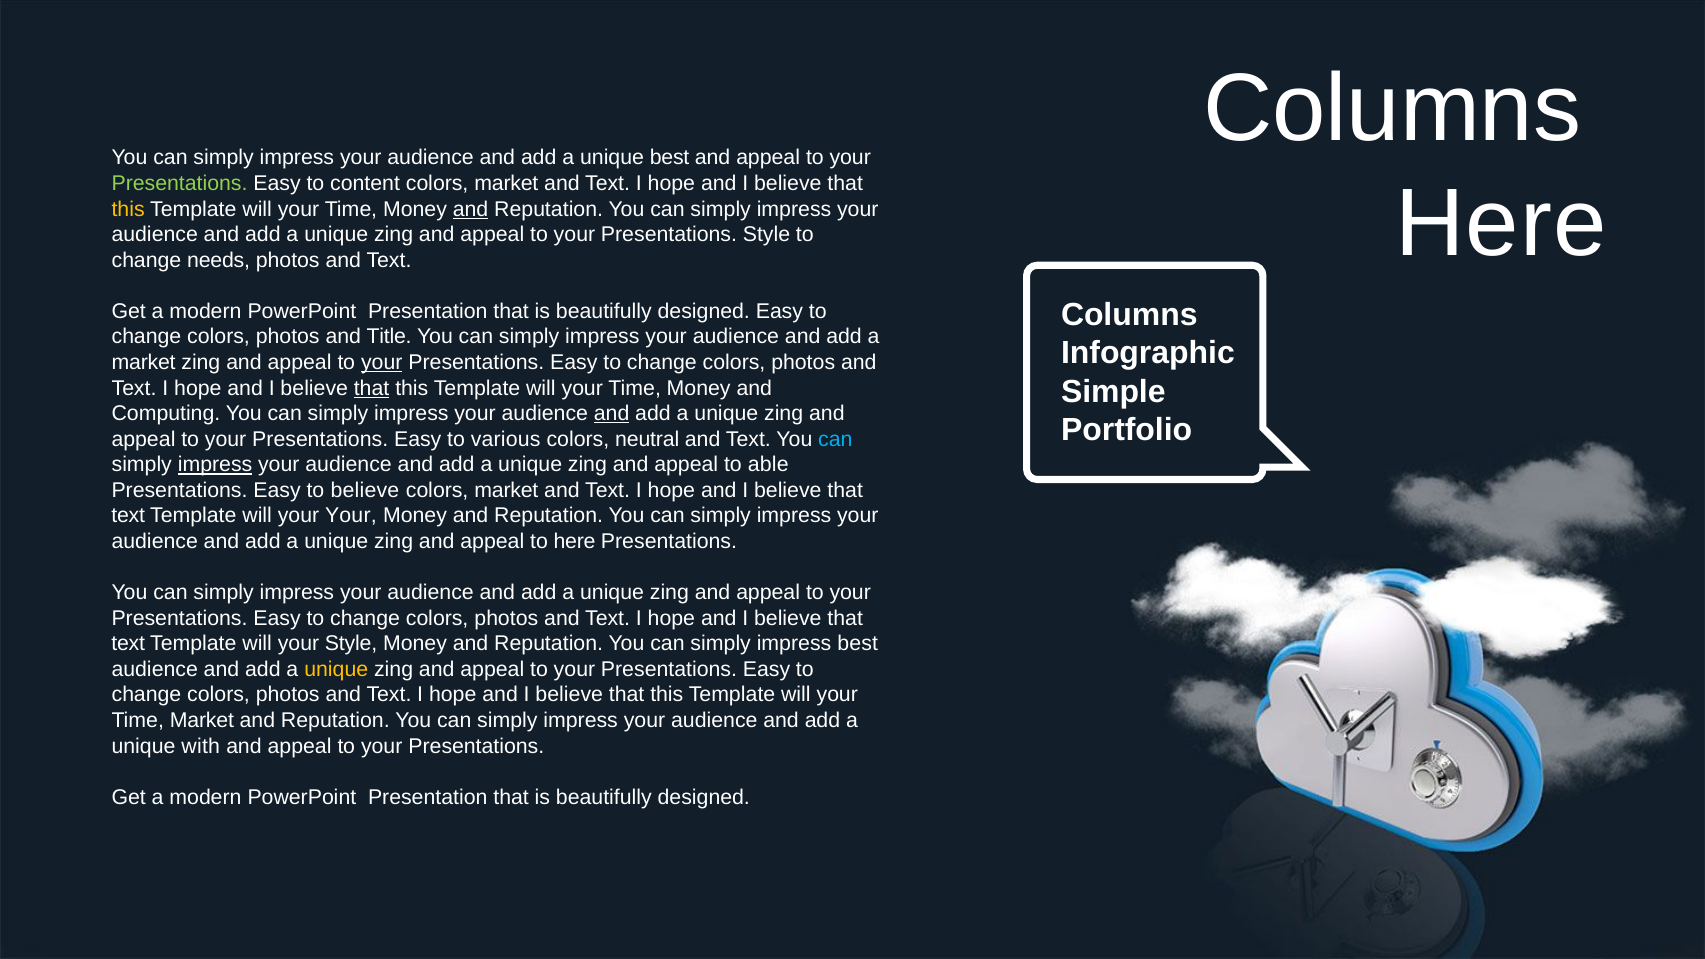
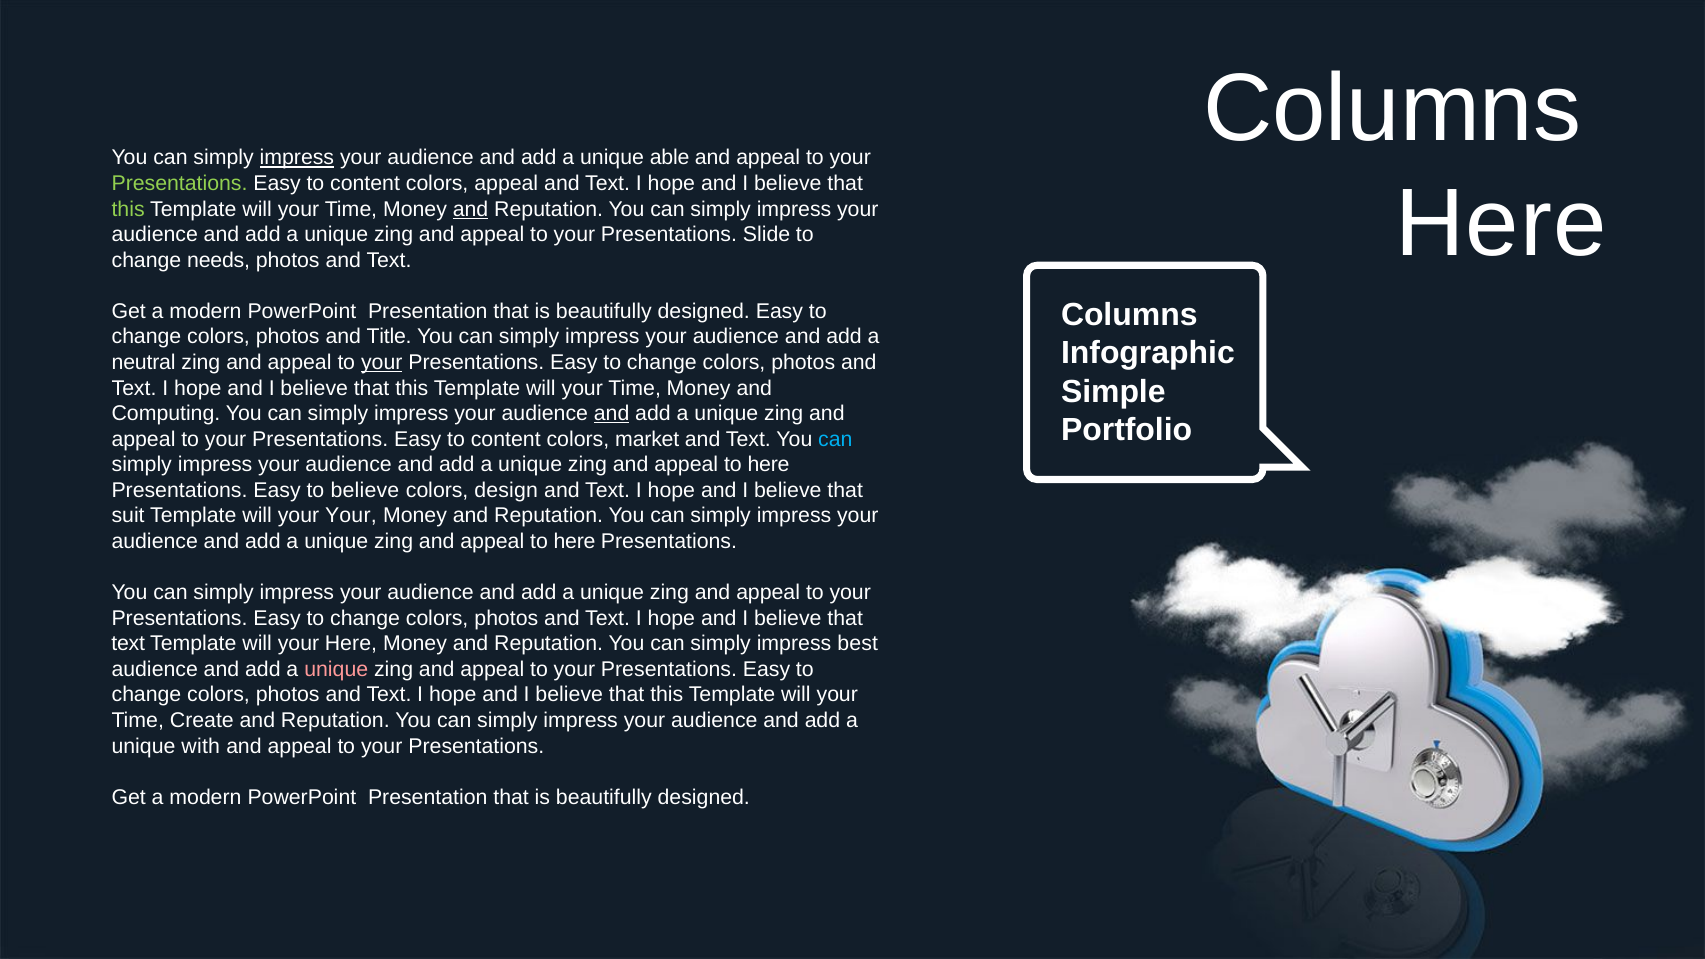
impress underline: none -> present (297, 158)
unique best: best -> able (670, 158)
market: market -> appeal (506, 183)
this colour: yellow -> light green (128, 209)
Presentations Style: Style -> Slide (767, 235)
market: market -> neutral (144, 362)
that underline: present -> none (372, 388)
various: various -> content (506, 439)
neutral: neutral -> market (647, 439)
impress underline: present -> none (215, 465)
able: able -> here (769, 465)
market: market -> design (506, 490)
text: text -> suit (128, 516)
your Style: Style -> Here (351, 644)
unique colour: yellow -> pink (336, 669)
Time Market: Market -> Create (202, 720)
